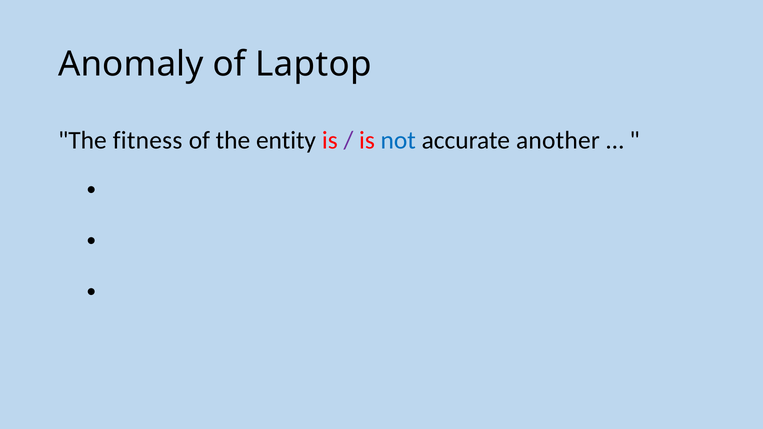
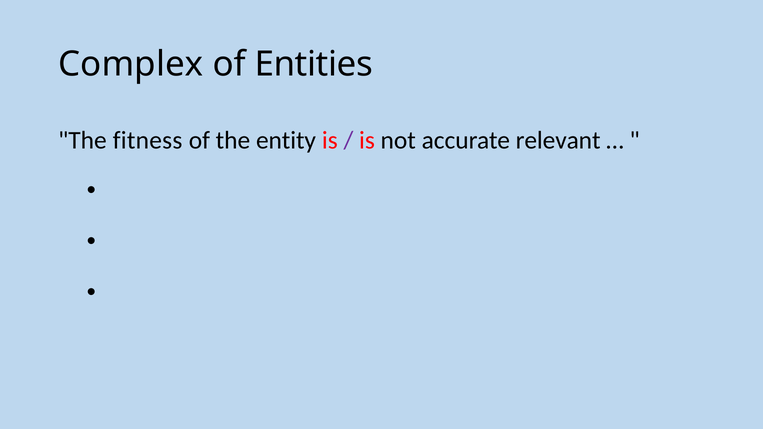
Anomaly: Anomaly -> Complex (131, 64)
Laptop: Laptop -> Entities (314, 64)
not colour: blue -> black (398, 140)
another: another -> relevant (558, 140)
